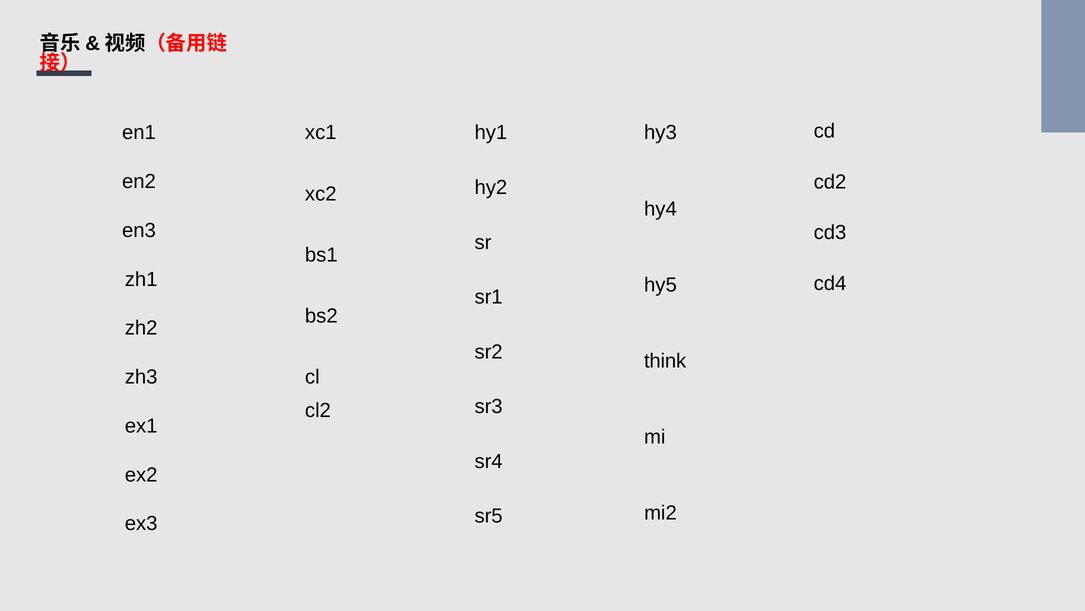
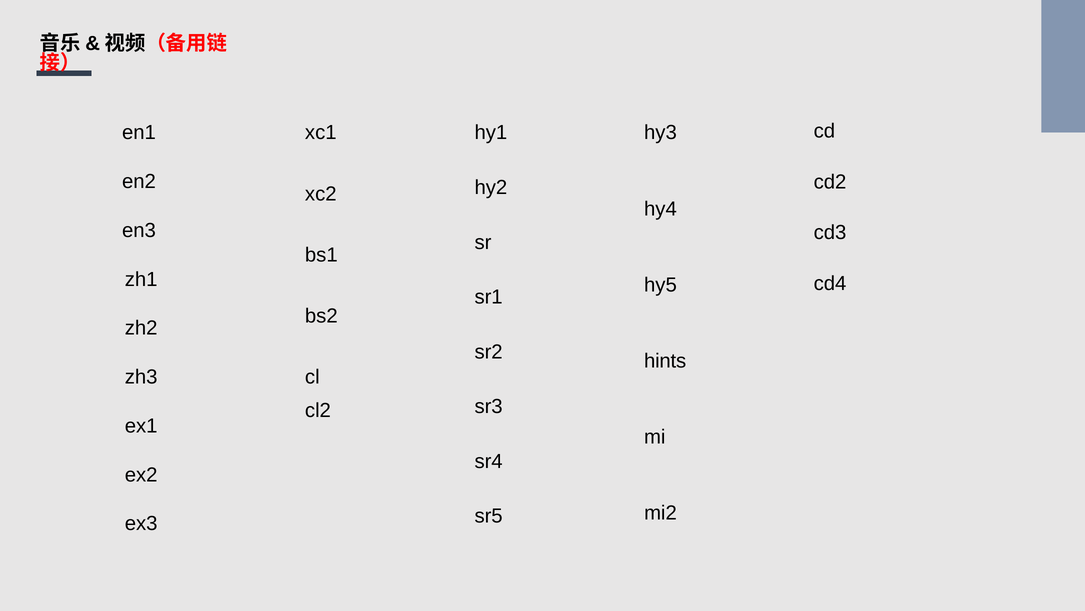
think: think -> hints (665, 360)
